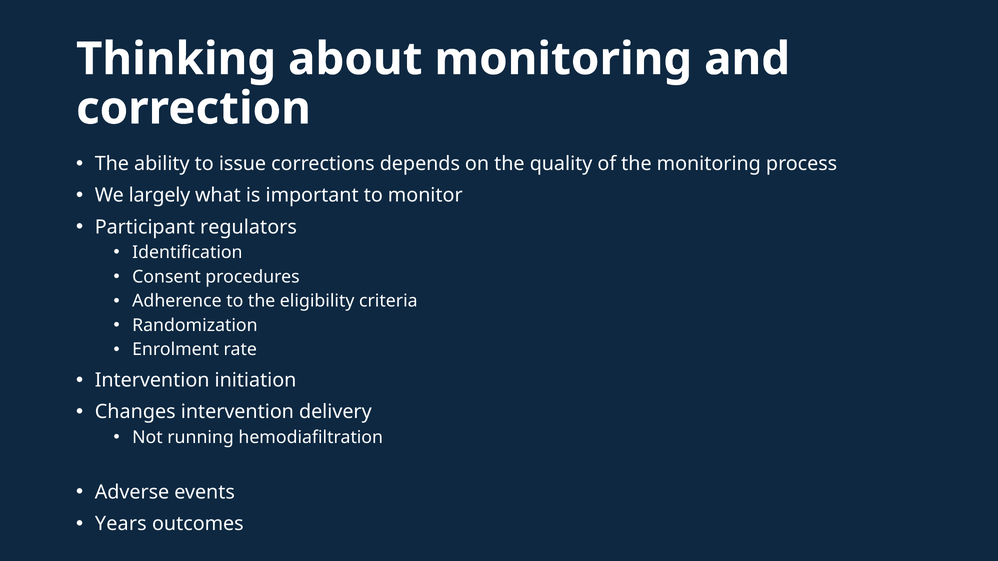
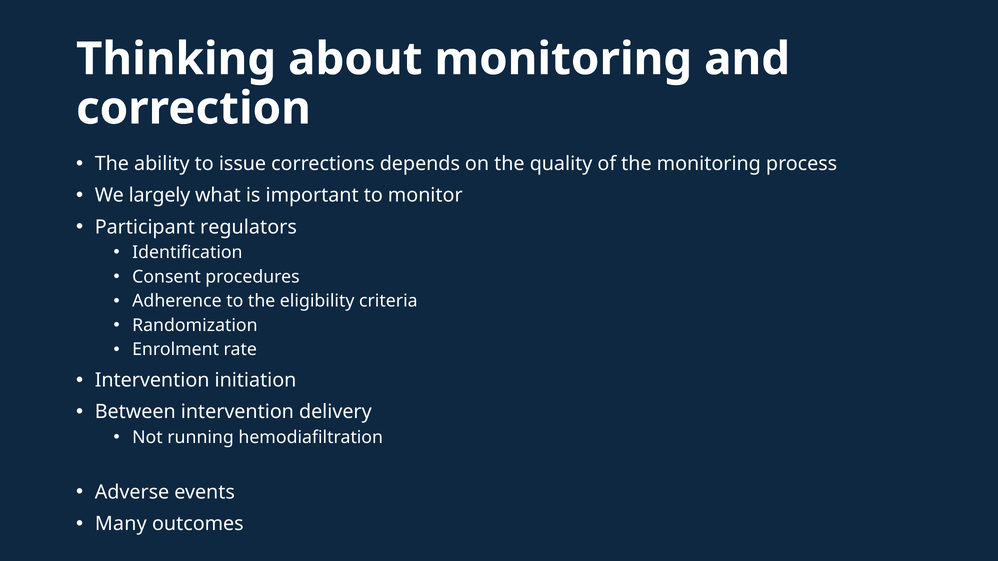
Changes: Changes -> Between (135, 412)
Years: Years -> Many (121, 524)
